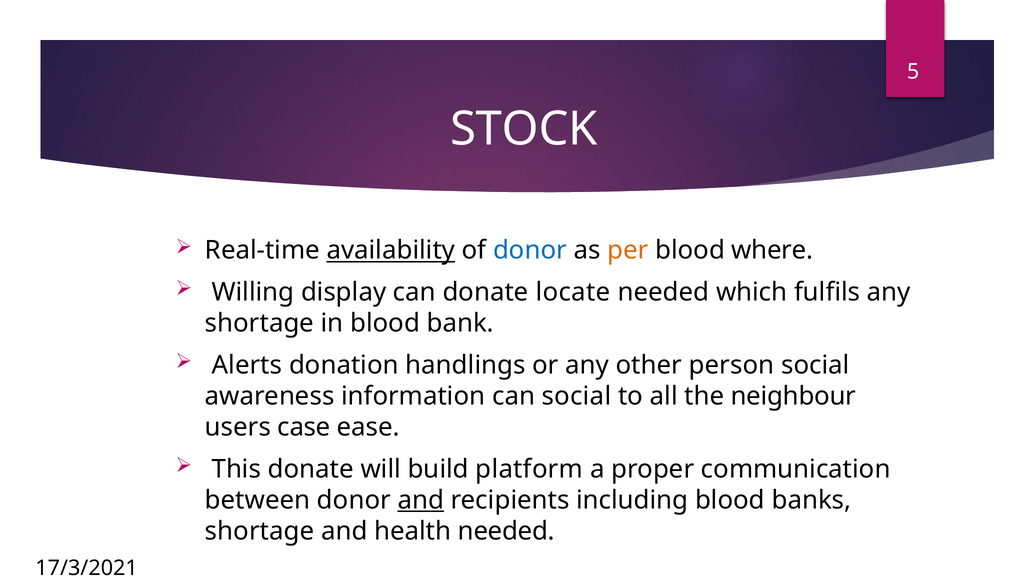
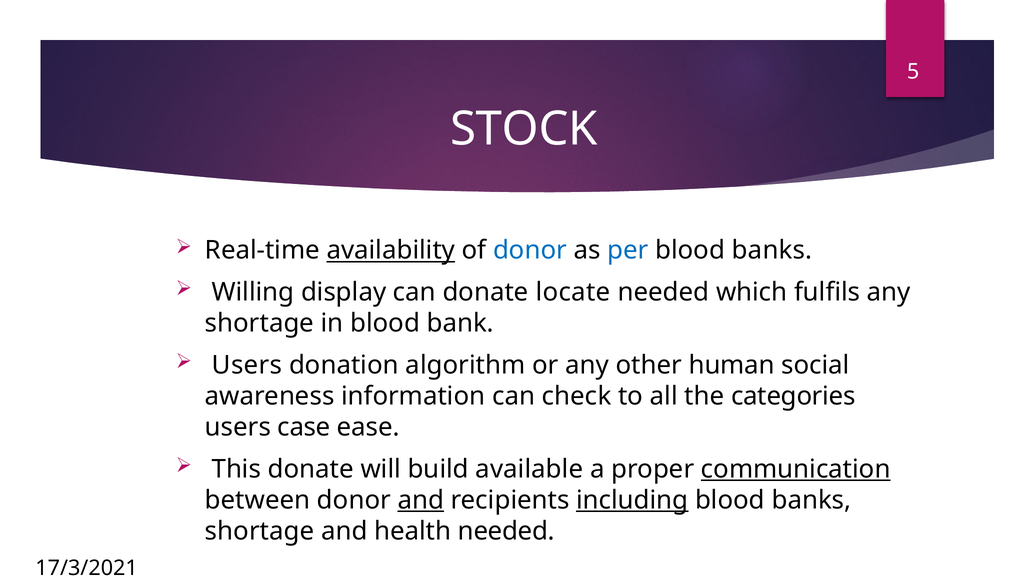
per colour: orange -> blue (628, 251)
where: where -> banks (772, 251)
Alerts: Alerts -> Users (247, 365)
handlings: handlings -> algorithm (465, 365)
person: person -> human (732, 365)
can social: social -> check (577, 396)
neighbour: neighbour -> categories (793, 396)
platform: platform -> available (529, 469)
communication underline: none -> present (796, 469)
including underline: none -> present (632, 500)
